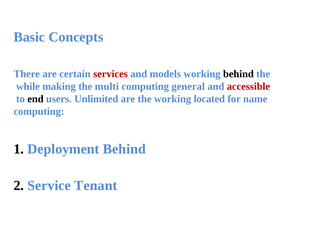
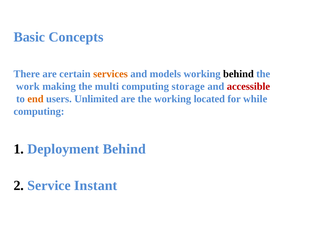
services colour: red -> orange (111, 74)
while: while -> work (28, 86)
general: general -> storage (188, 86)
end colour: black -> orange (35, 99)
name: name -> while (255, 99)
Tenant: Tenant -> Instant (96, 185)
